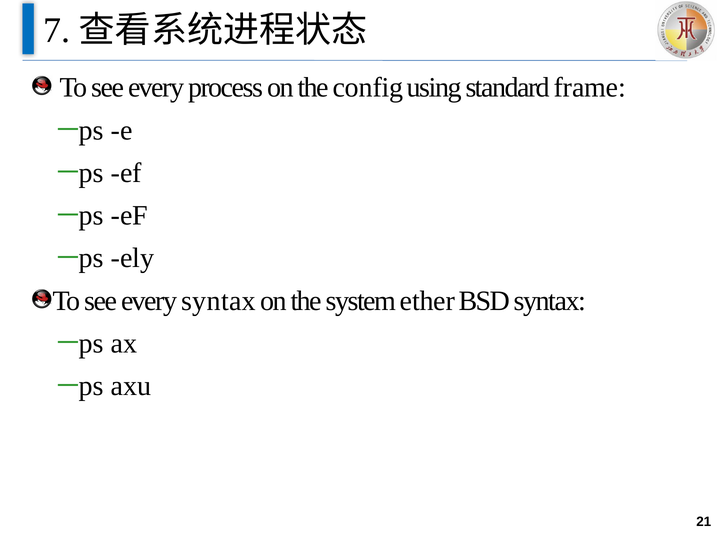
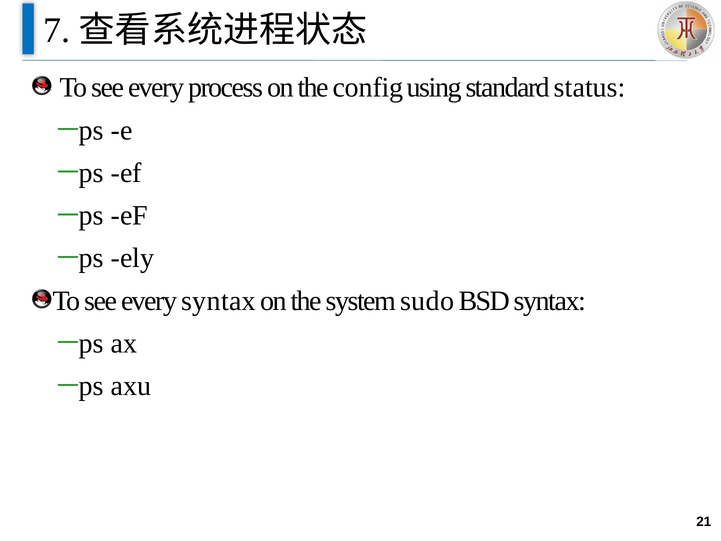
frame: frame -> status (590, 88)
ether: ether -> sudo (427, 301)
